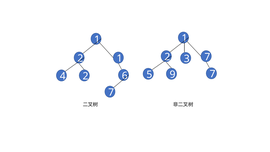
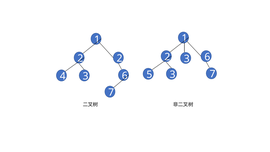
2 7: 7 -> 6 (207, 57)
2 1: 1 -> 2 (120, 58)
5 9: 9 -> 3 (173, 74)
4 2: 2 -> 3 (86, 76)
